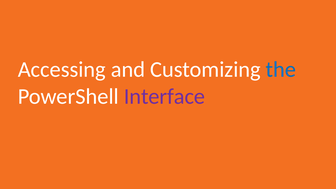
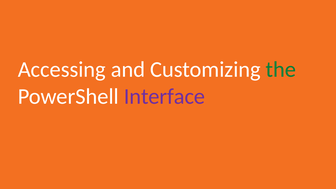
the colour: blue -> green (281, 69)
